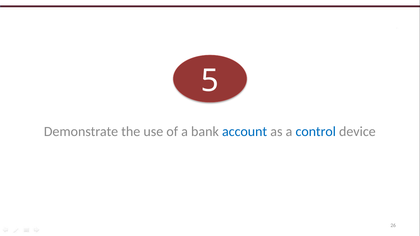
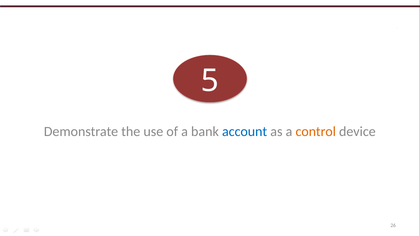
control colour: blue -> orange (316, 132)
